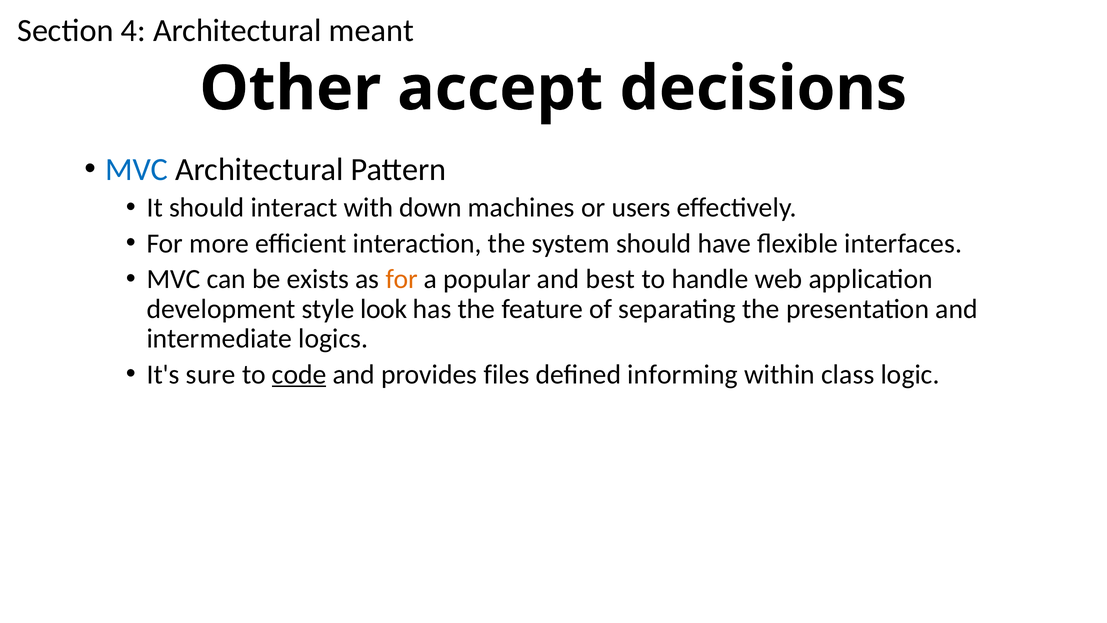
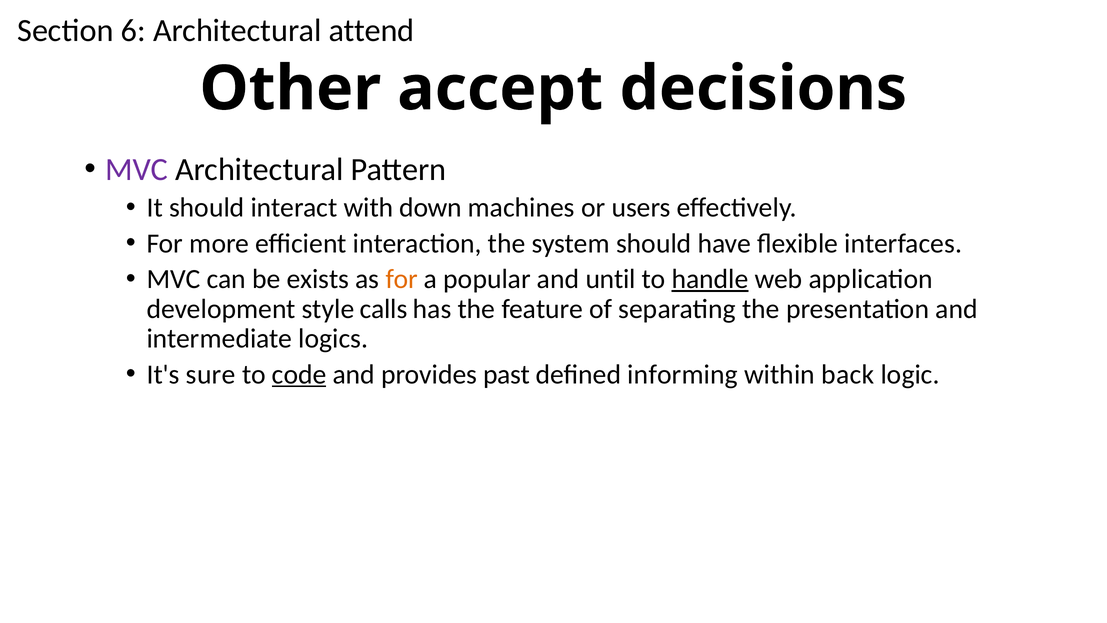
4: 4 -> 6 (133, 31)
meant: meant -> attend (372, 31)
MVC colour: blue -> purple (137, 169)
best: best -> until (611, 279)
handle underline: none -> present (710, 279)
look: look -> calls (384, 309)
files: files -> past (507, 374)
class: class -> back (848, 374)
